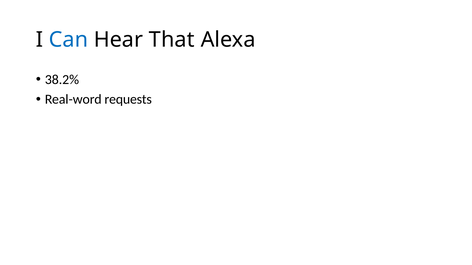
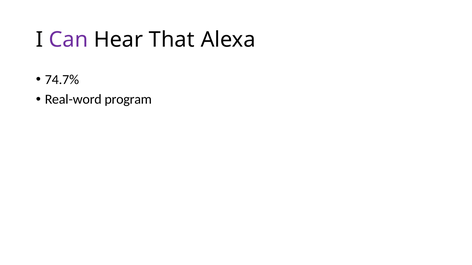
Can colour: blue -> purple (68, 40)
38.2%: 38.2% -> 74.7% (62, 80)
requests: requests -> program (128, 100)
